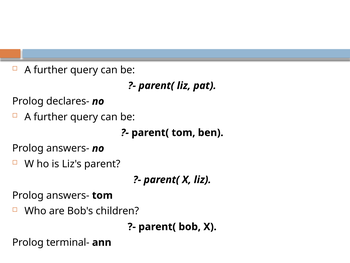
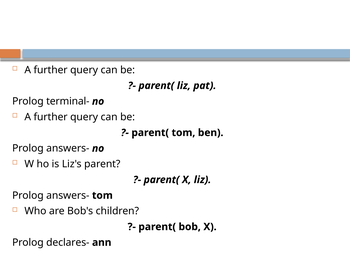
declares-: declares- -> terminal- (68, 101)
terminal-: terminal- -> declares- (68, 242)
